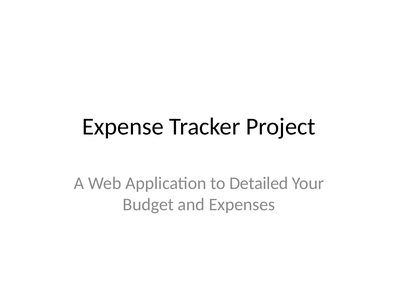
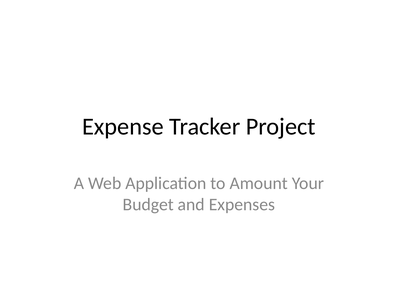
Detailed: Detailed -> Amount (259, 183)
